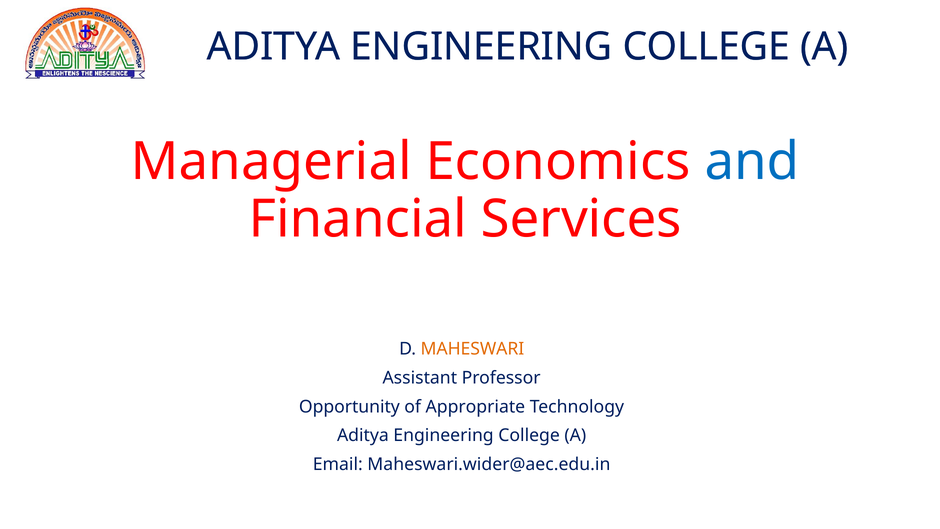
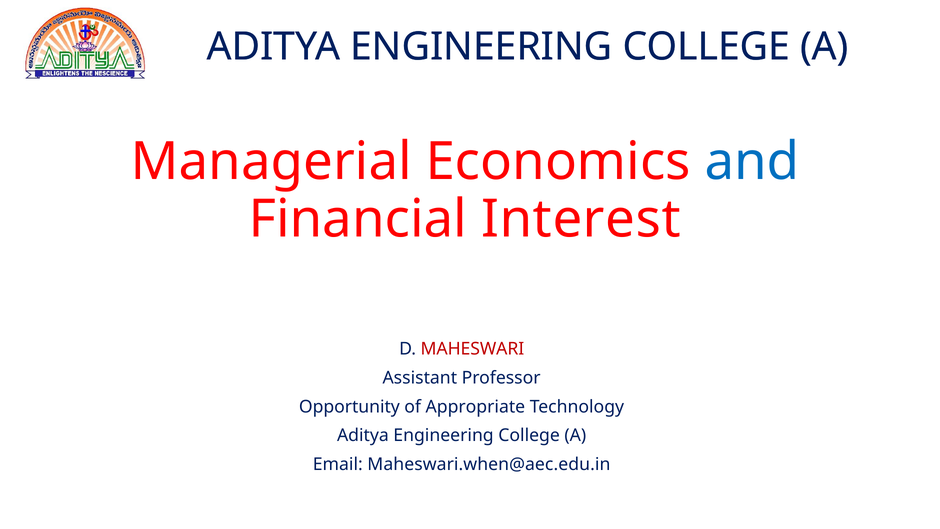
Services: Services -> Interest (581, 219)
MAHESWARI colour: orange -> red (472, 349)
Maheswari.wider@aec.edu.in: Maheswari.wider@aec.edu.in -> Maheswari.when@aec.edu.in (489, 464)
